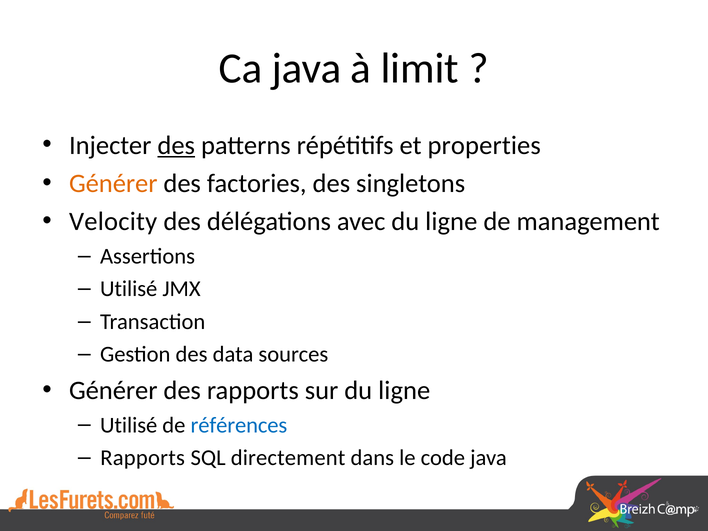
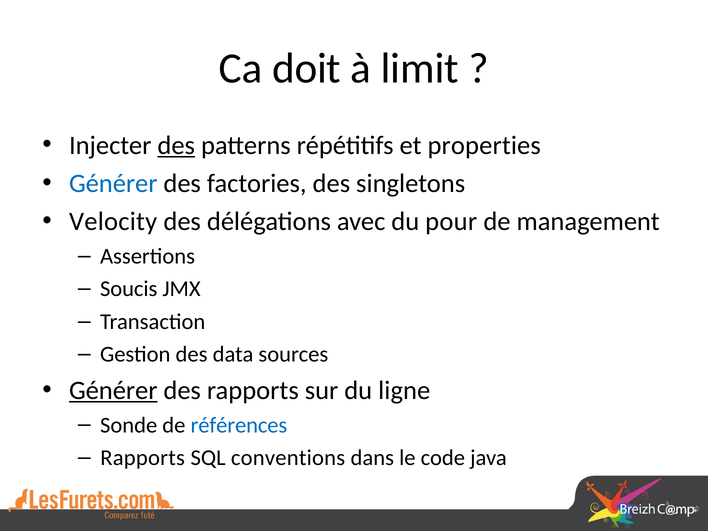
Ca java: java -> doit (307, 69)
Générer colour: orange -> blue (113, 183)
avec du ligne: ligne -> pour (451, 222)
Utilisé: Utilisé -> Soucis (129, 289)
Générer underline: none -> present (113, 390)
Utilisé: Utilisé -> Sonde (129, 425)
directement: directement -> conventions (288, 458)
